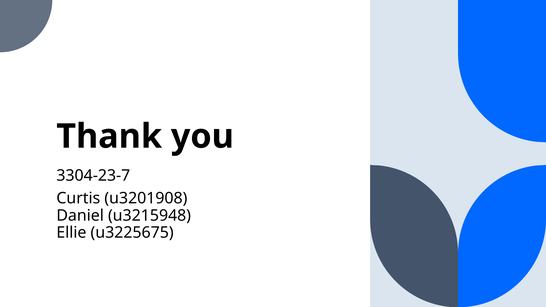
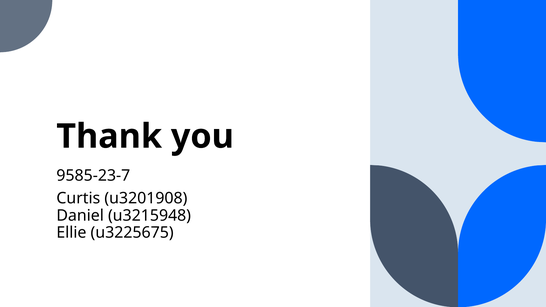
3304-23-7: 3304-23-7 -> 9585-23-7 (93, 176)
